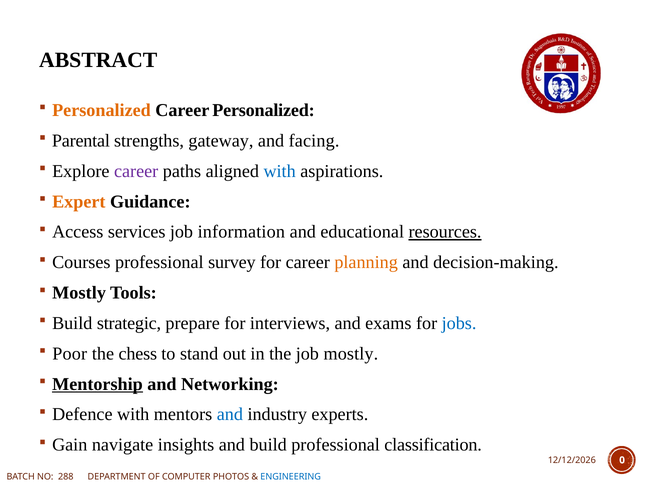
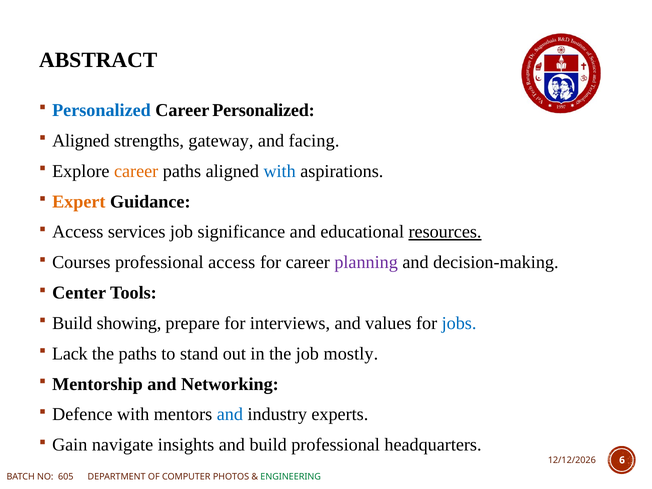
Personalized colour: orange -> blue (101, 110)
Parental: Parental -> Aligned (81, 141)
career colour: purple -> orange (136, 171)
information: information -> significance (241, 232)
professional survey: survey -> access (232, 262)
planning colour: orange -> purple (366, 262)
Mostly: Mostly -> Center (79, 293)
strategic: strategic -> showing (129, 323)
exams: exams -> values (388, 323)
Poor: Poor -> Lack (70, 354)
the chess: chess -> paths (138, 354)
Mentorship underline: present -> none (97, 384)
classification: classification -> headquarters (433, 445)
0: 0 -> 6 (622, 460)
288: 288 -> 605 (66, 477)
ENGINEERING colour: blue -> green (291, 477)
